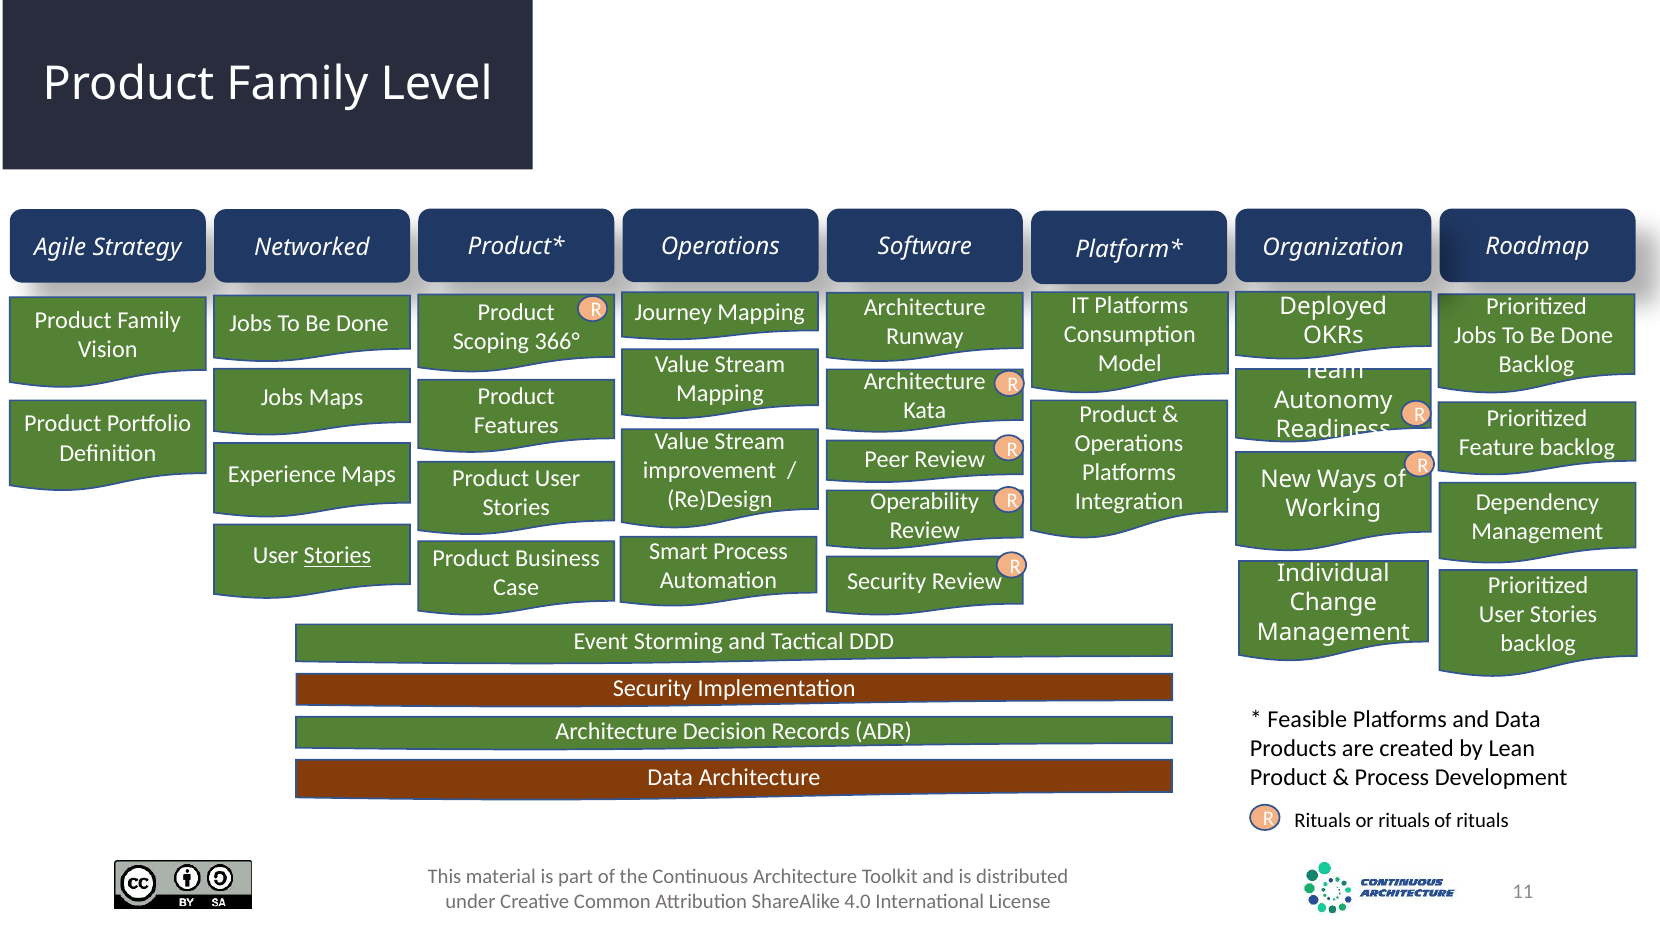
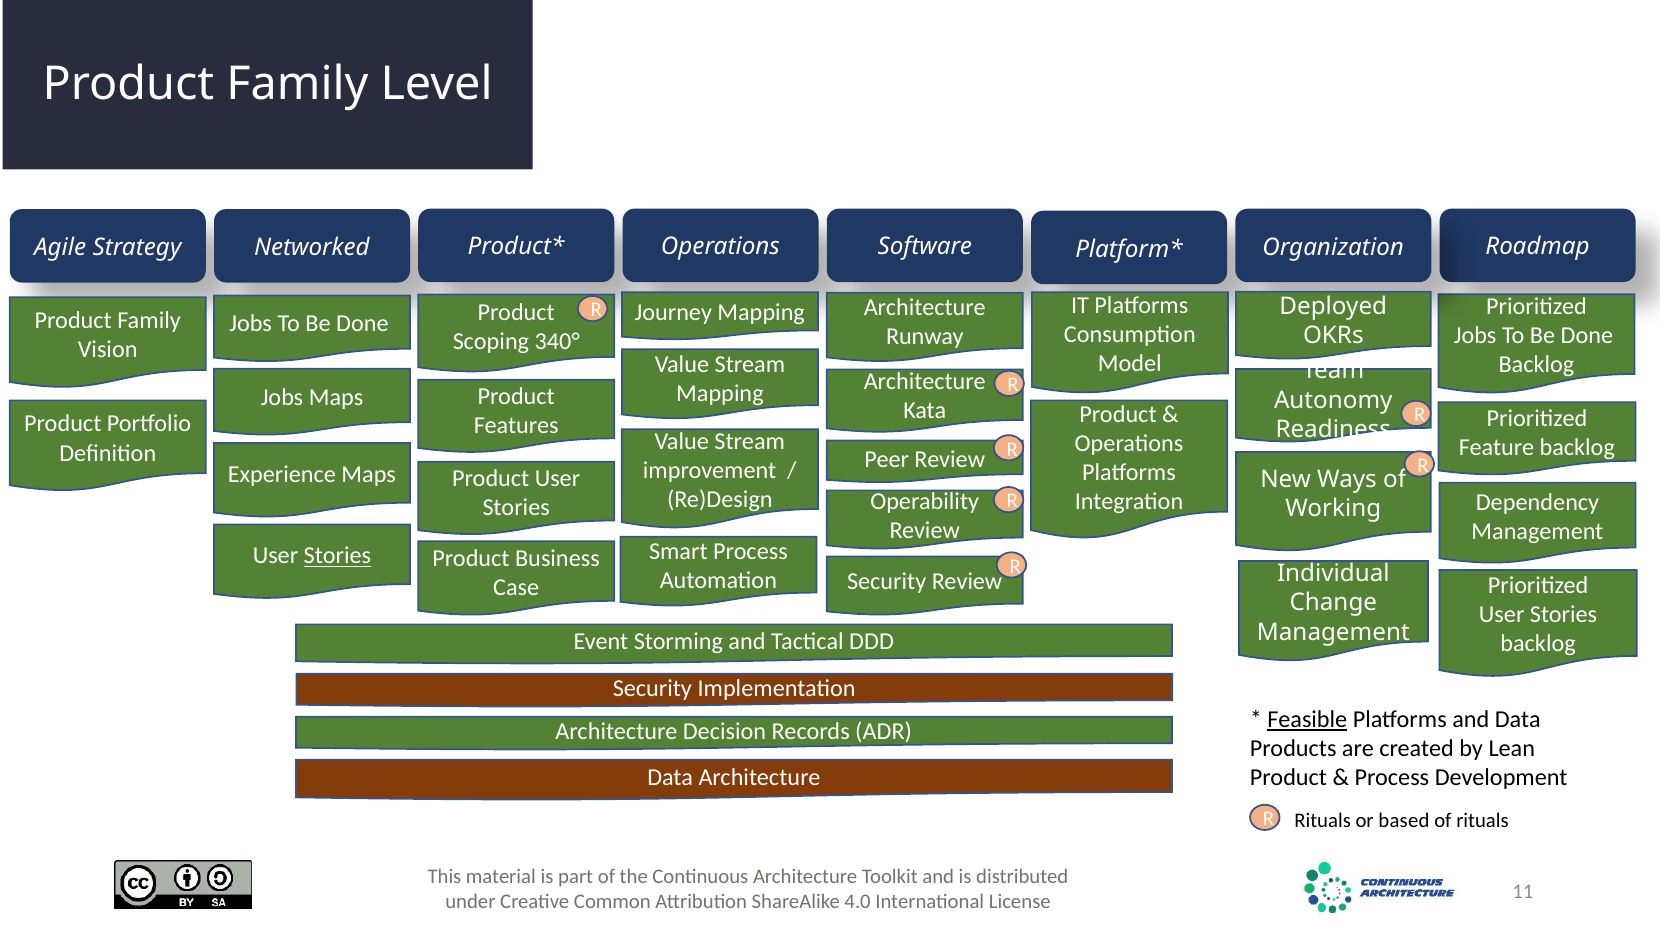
366°: 366° -> 340° (557, 342)
Feasible underline: none -> present (1307, 719)
or rituals: rituals -> based (1404, 821)
